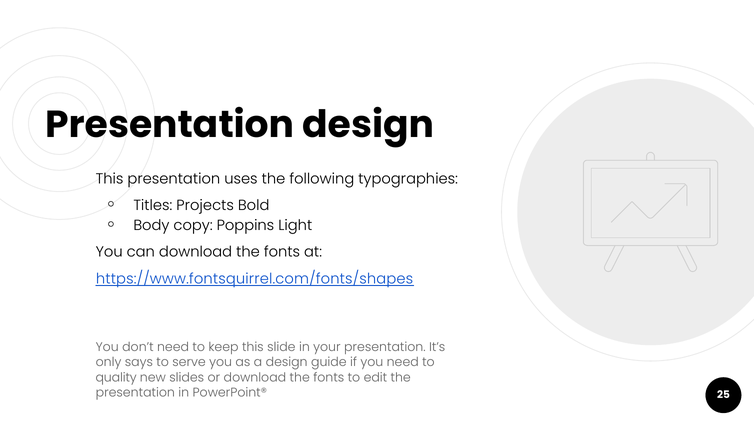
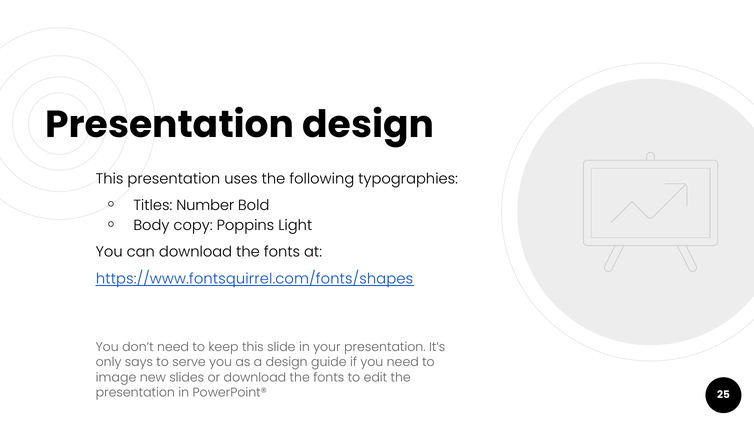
Projects: Projects -> Number (205, 205)
quality: quality -> image (116, 378)
